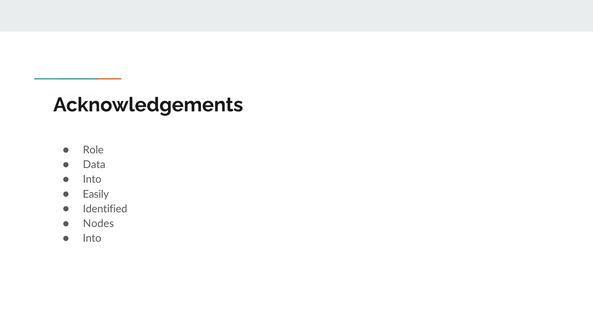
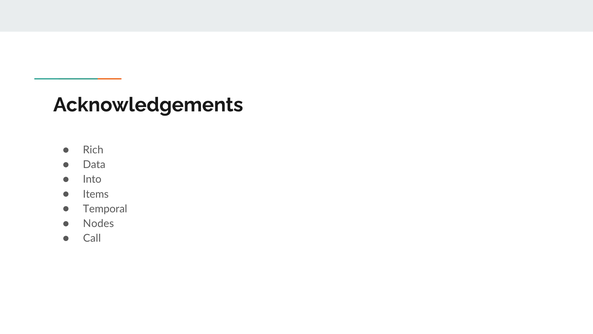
Role: Role -> Rich (93, 150)
Easily: Easily -> Items (96, 194)
Identified: Identified -> Temporal (105, 209)
Into: Into -> Call (92, 238)
